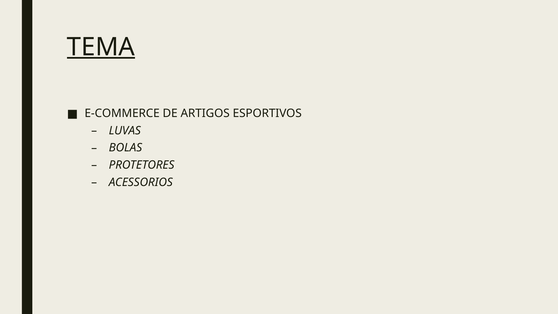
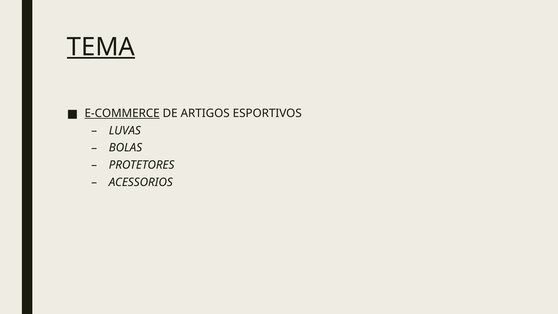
E-COMMERCE underline: none -> present (122, 113)
